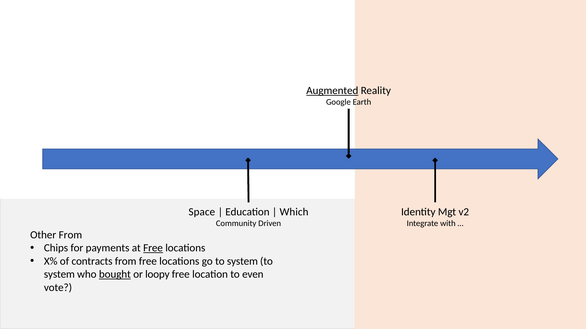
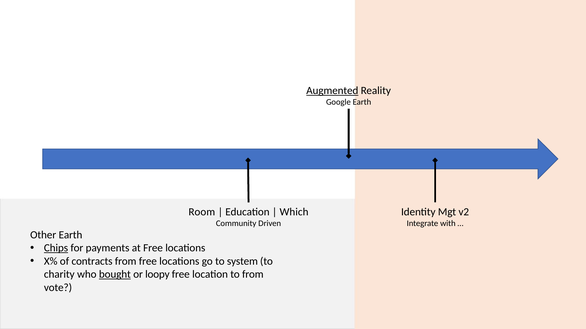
Space: Space -> Room (202, 212)
Other From: From -> Earth (70, 235)
Chips underline: none -> present (56, 248)
Free underline: present -> none (153, 248)
system: system -> charity (59, 275)
to even: even -> from (253, 275)
